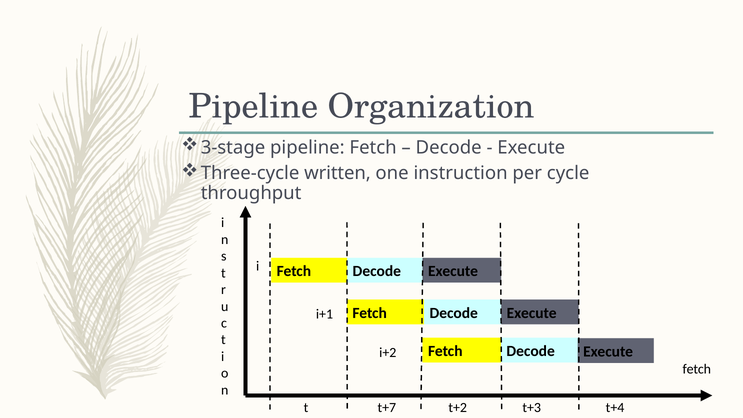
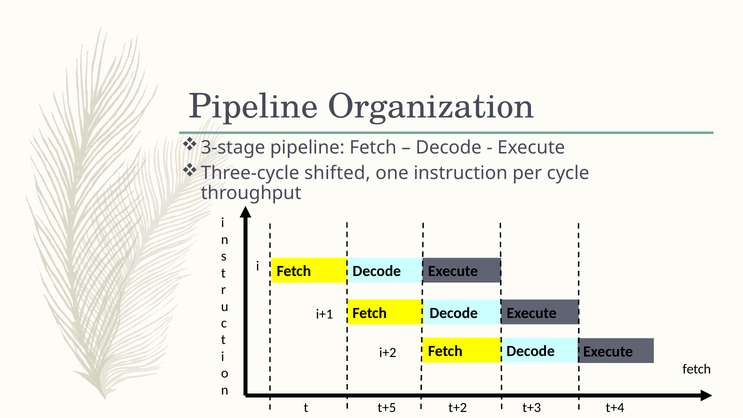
written: written -> shifted (337, 173)
t+7: t+7 -> t+5 (387, 407)
